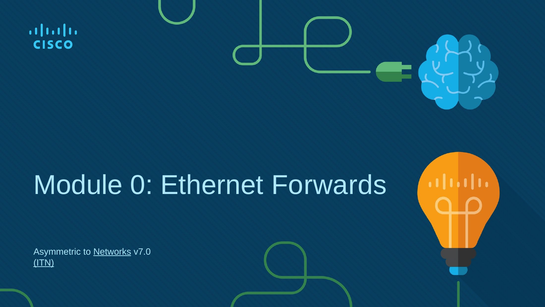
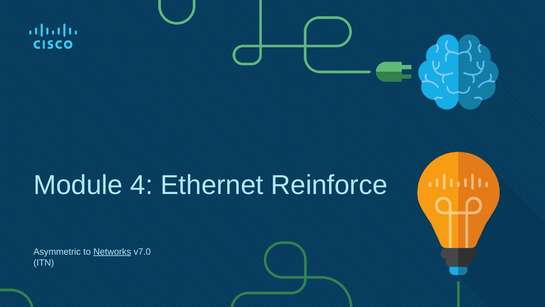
0: 0 -> 4 (142, 185)
Forwards: Forwards -> Reinforce (329, 185)
ITN underline: present -> none (44, 262)
